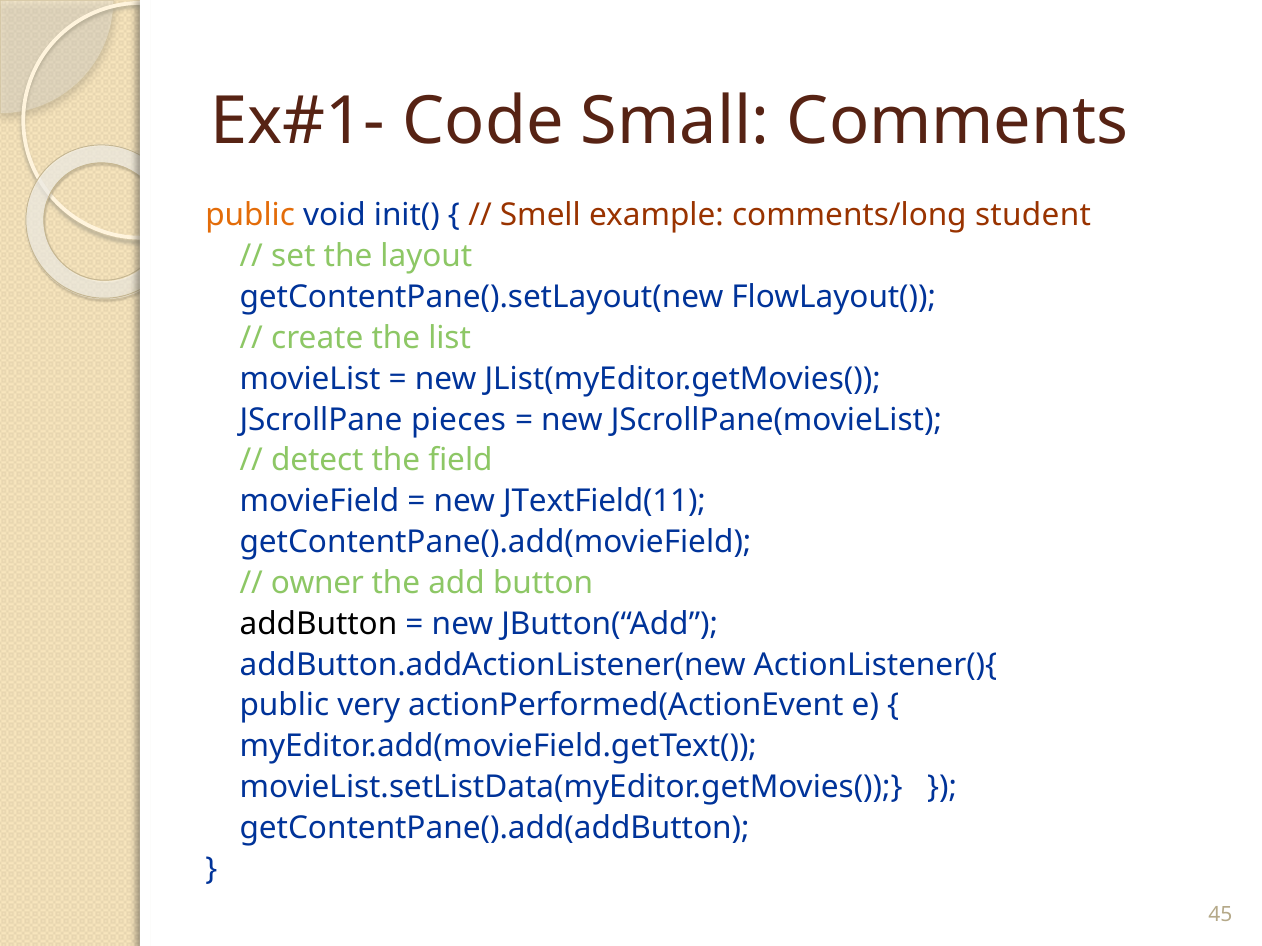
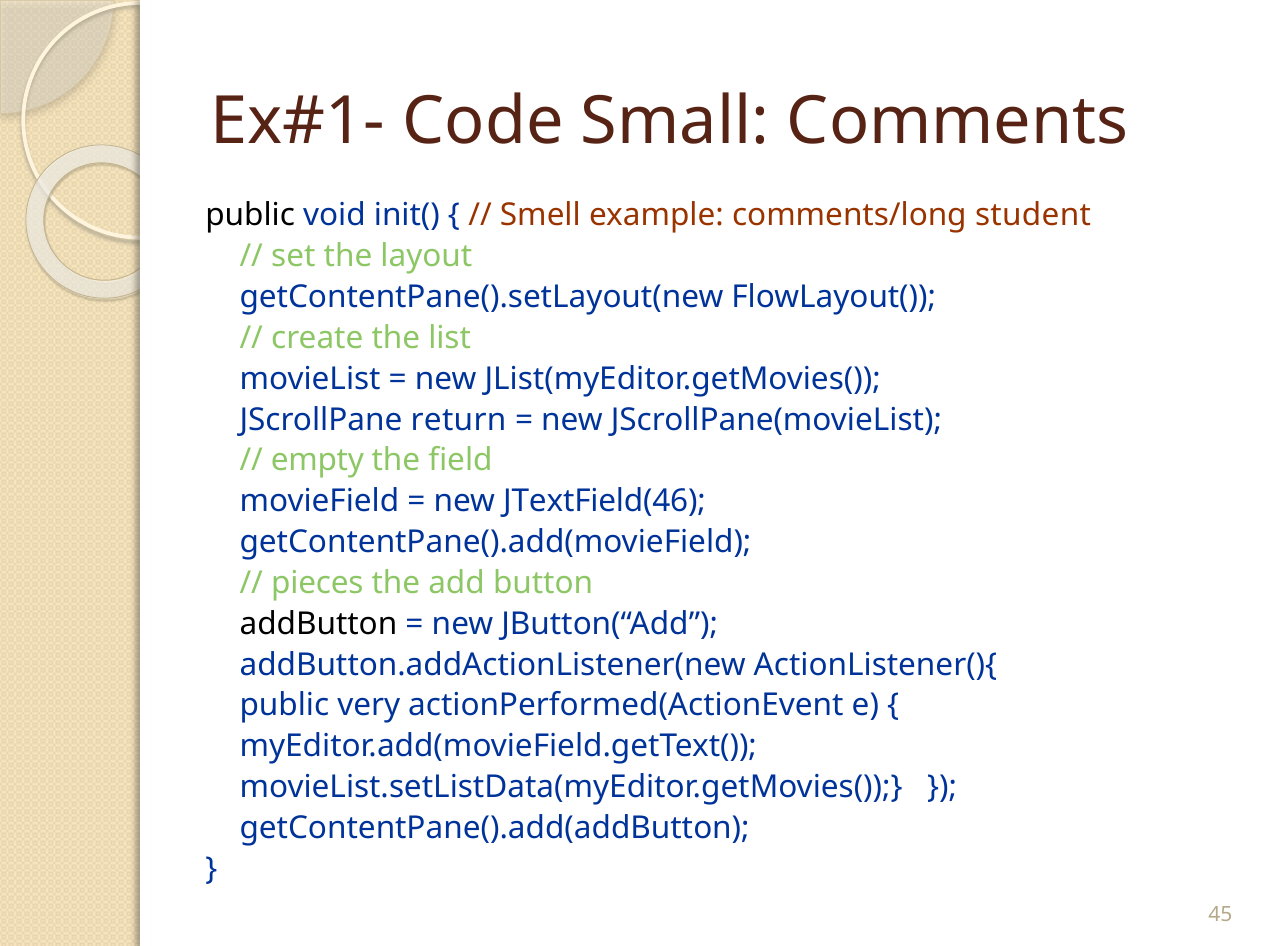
public colour: orange -> black (250, 216)
pieces: pieces -> return (458, 420)
detect: detect -> empty (317, 461)
JTextField(11: JTextField(11 -> JTextField(46 (605, 502)
owner: owner -> pieces (317, 583)
